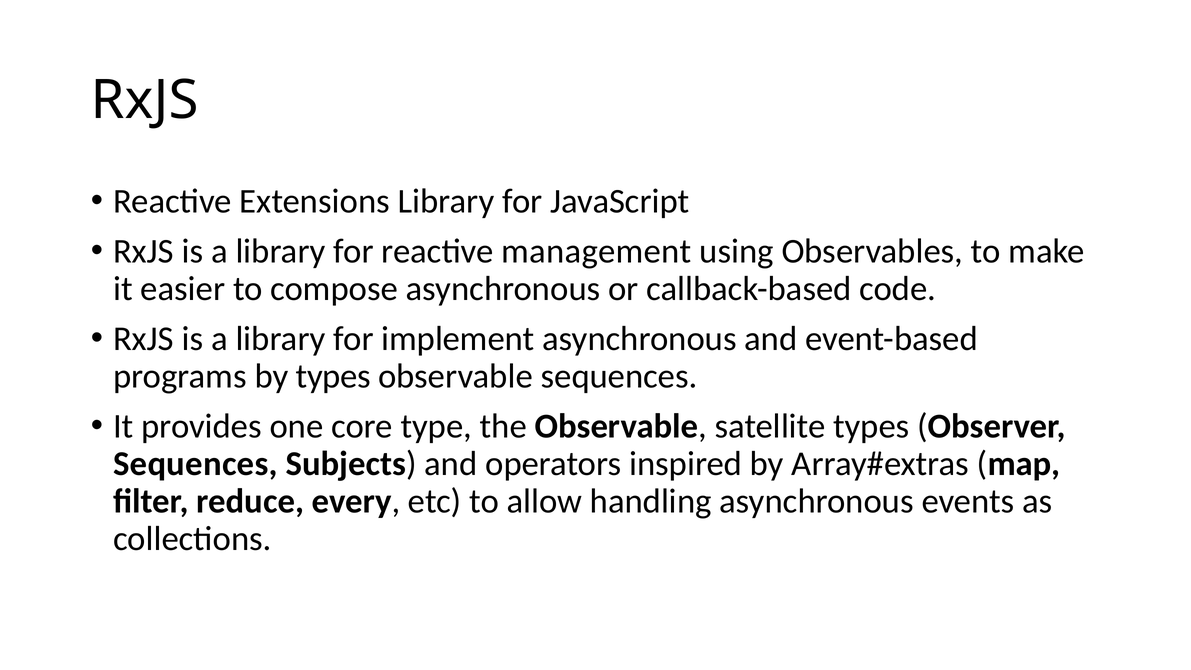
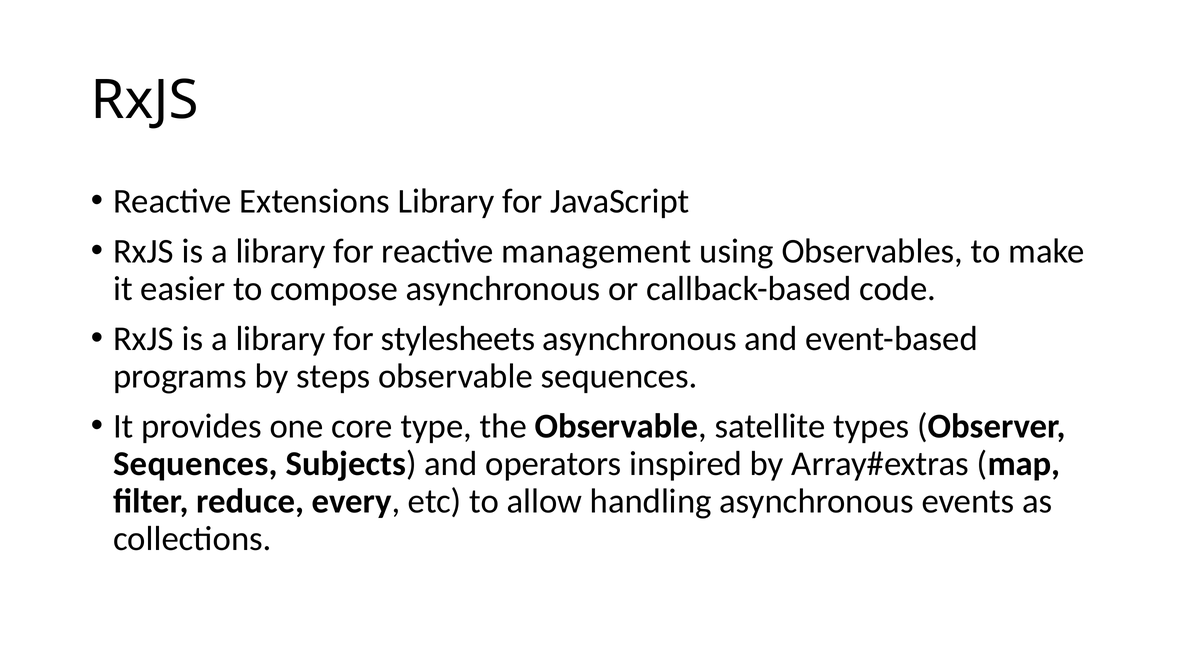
implement: implement -> stylesheets (458, 339)
by types: types -> steps (333, 376)
